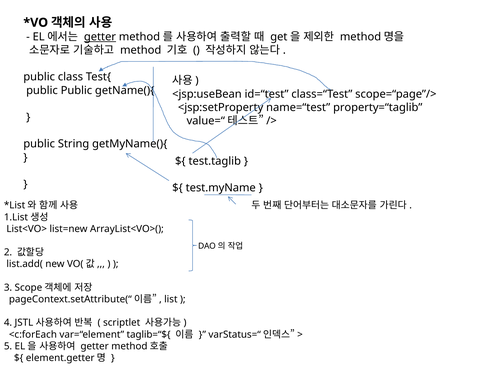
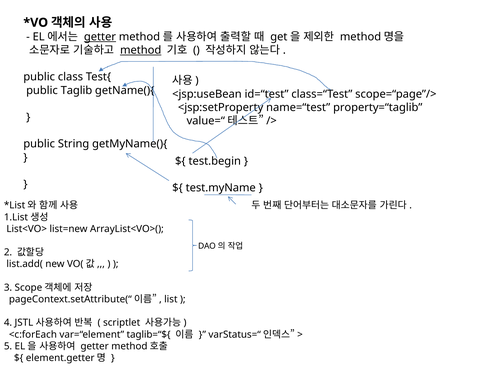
method underline: none -> present (141, 50)
public Public: Public -> Taglib (76, 90)
test.taglib: test.taglib -> test.begin (215, 161)
